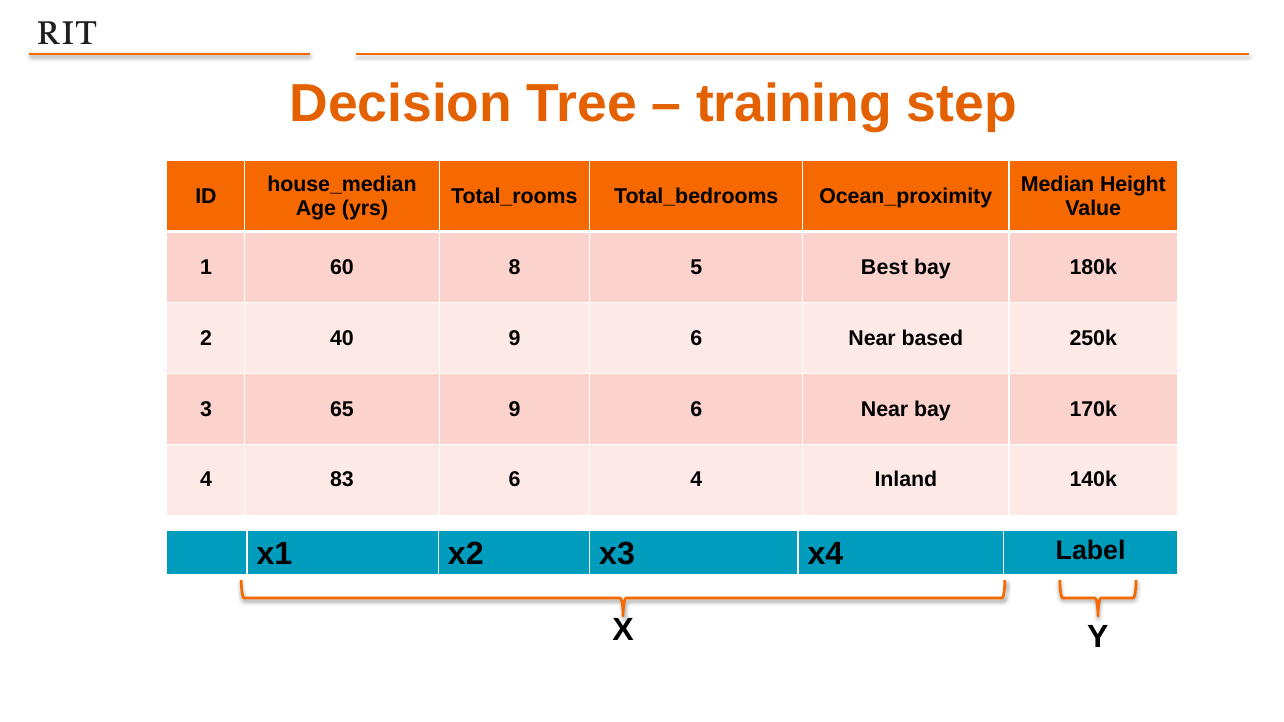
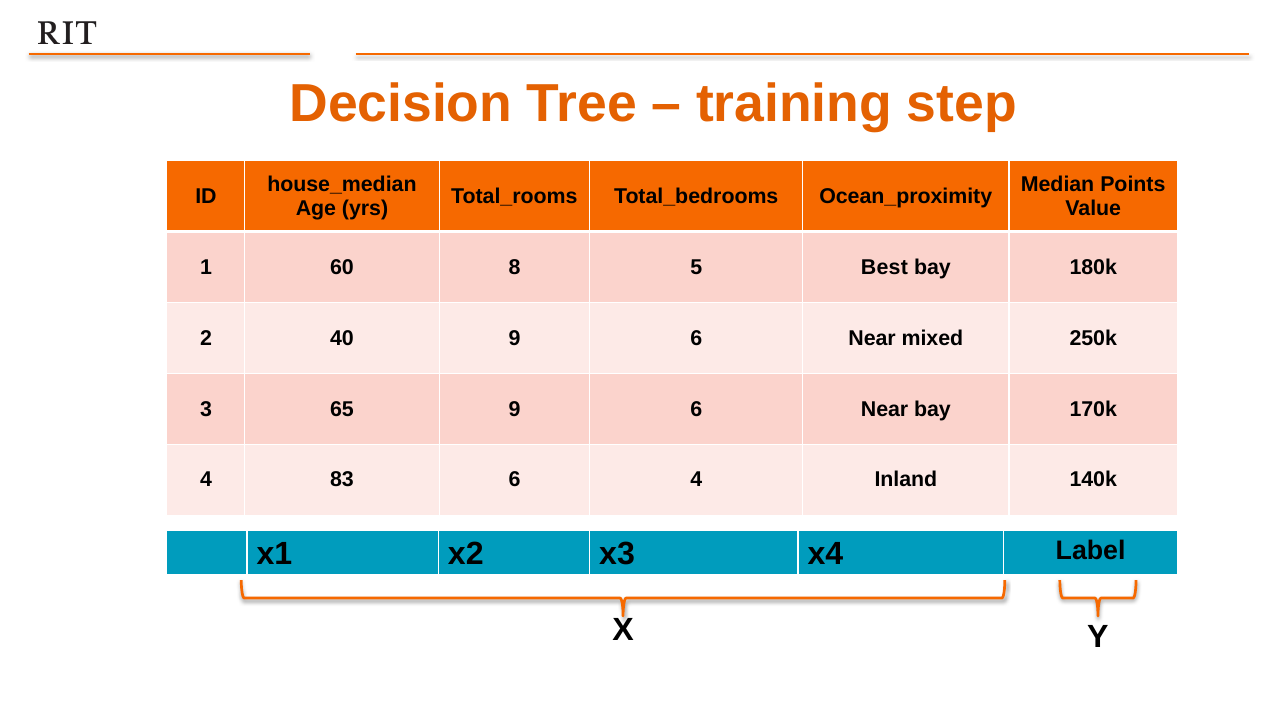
Height: Height -> Points (1133, 184)
based: based -> mixed (932, 338)
